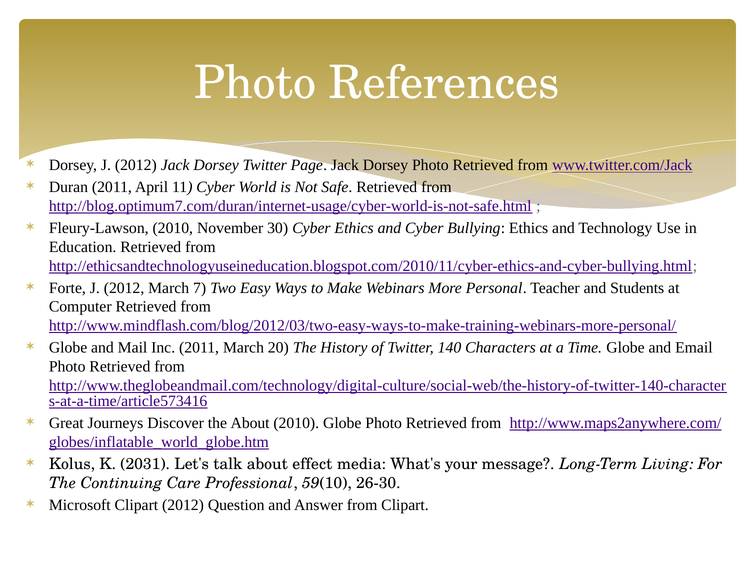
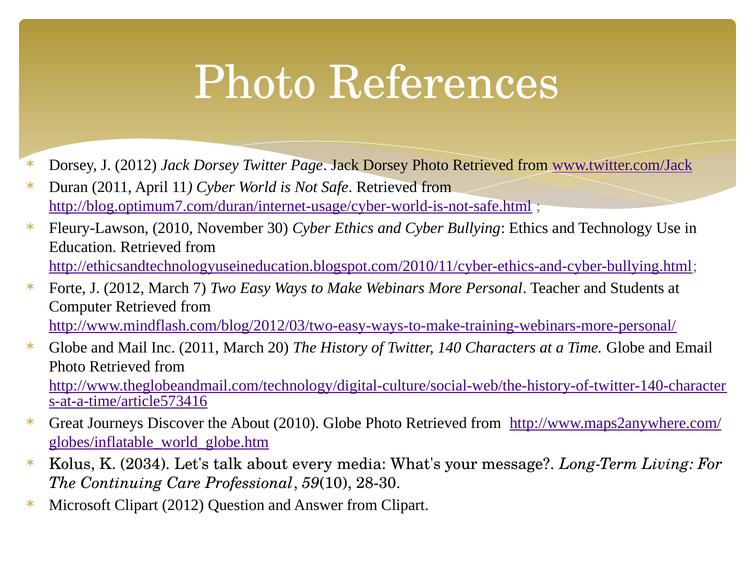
2031: 2031 -> 2034 (145, 464)
effect: effect -> every (312, 464)
26-30: 26-30 -> 28-30 (378, 482)
